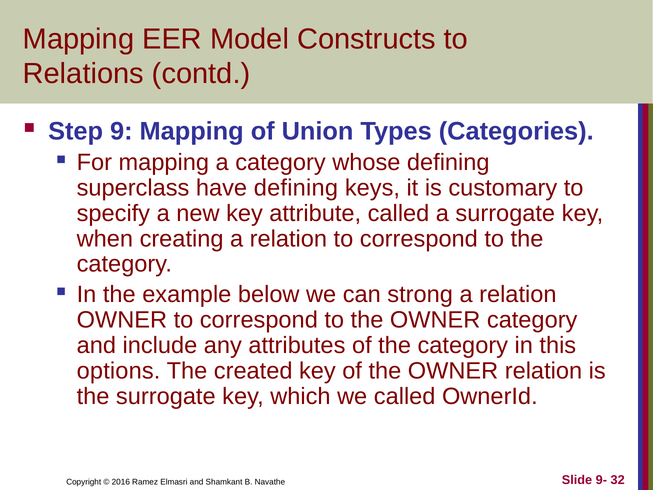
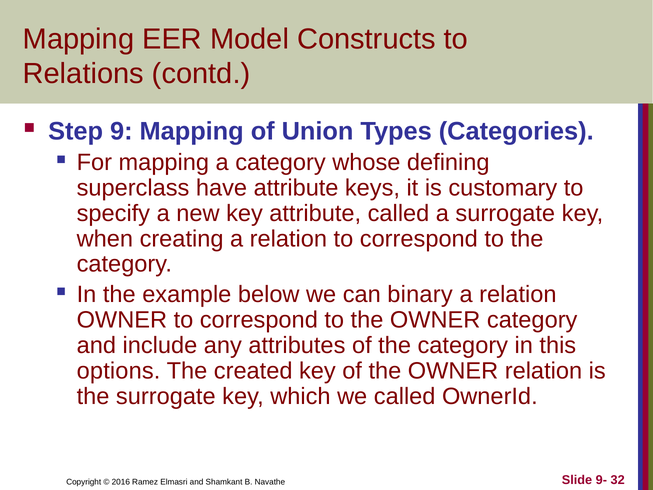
have defining: defining -> attribute (296, 188)
strong: strong -> binary (420, 294)
